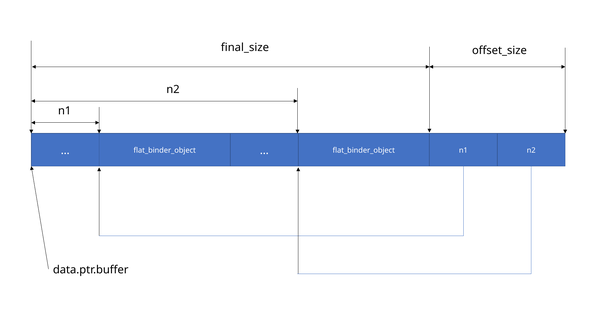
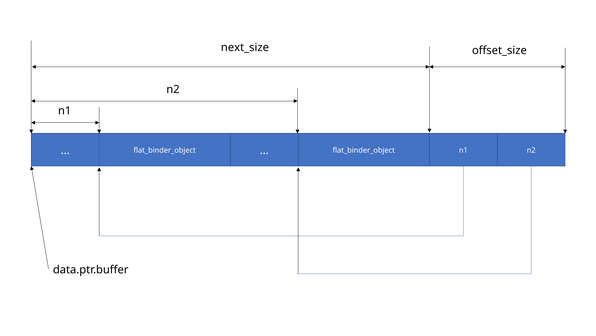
final_size: final_size -> next_size (245, 47)
